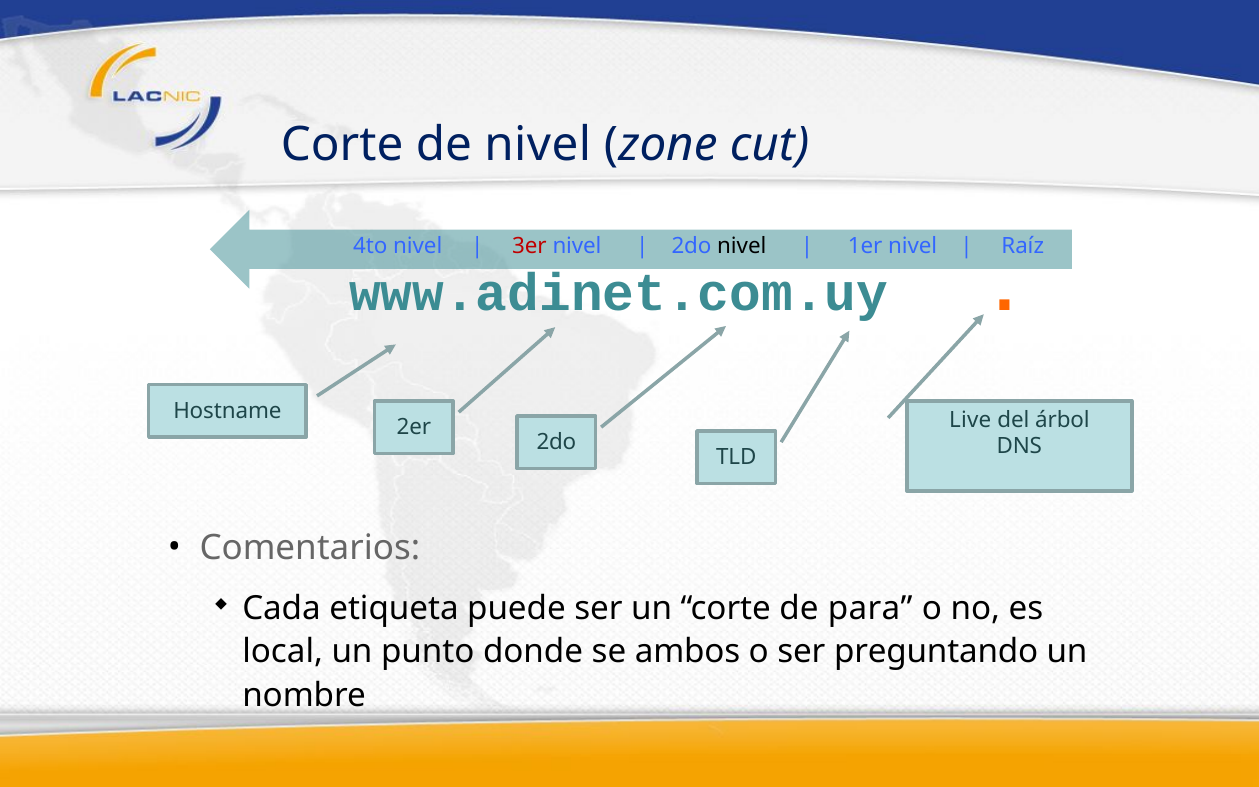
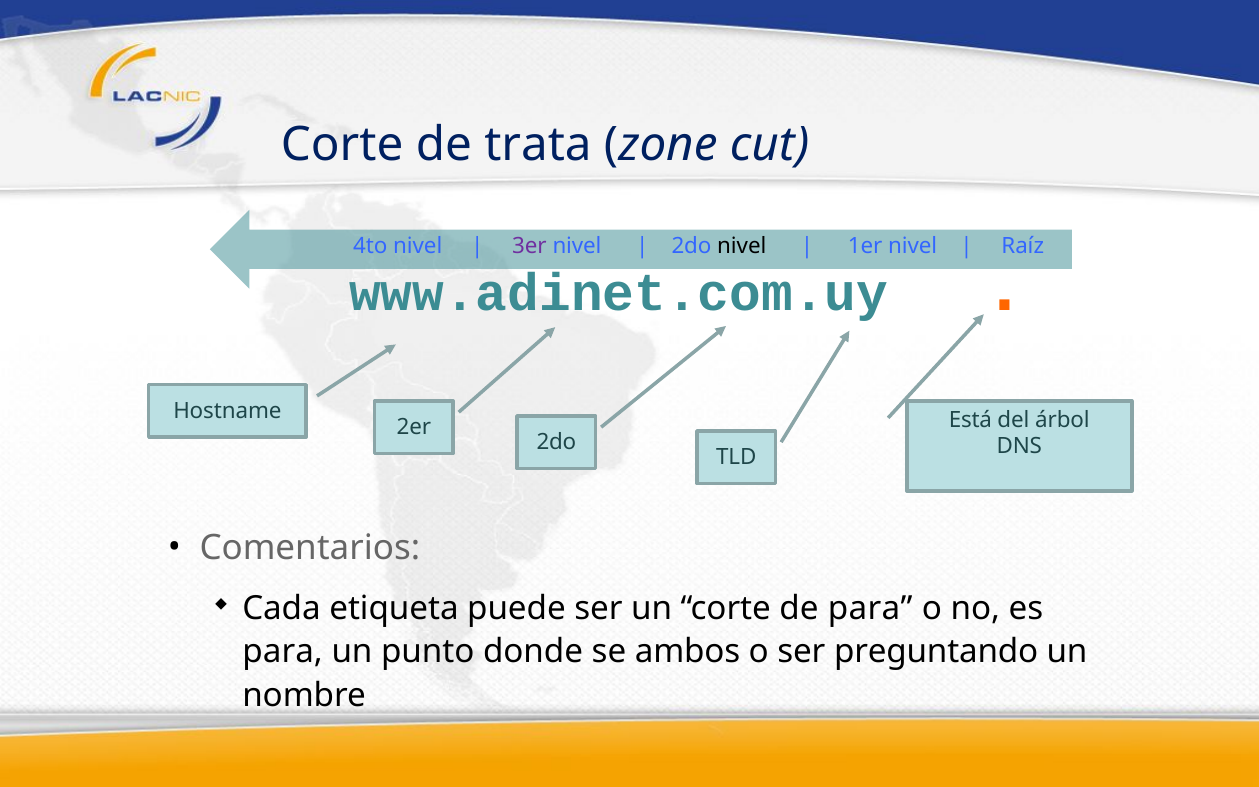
de nivel: nivel -> trata (538, 145)
3er colour: red -> purple (529, 246)
Live: Live -> Está (970, 420)
local: local -> para (283, 652)
